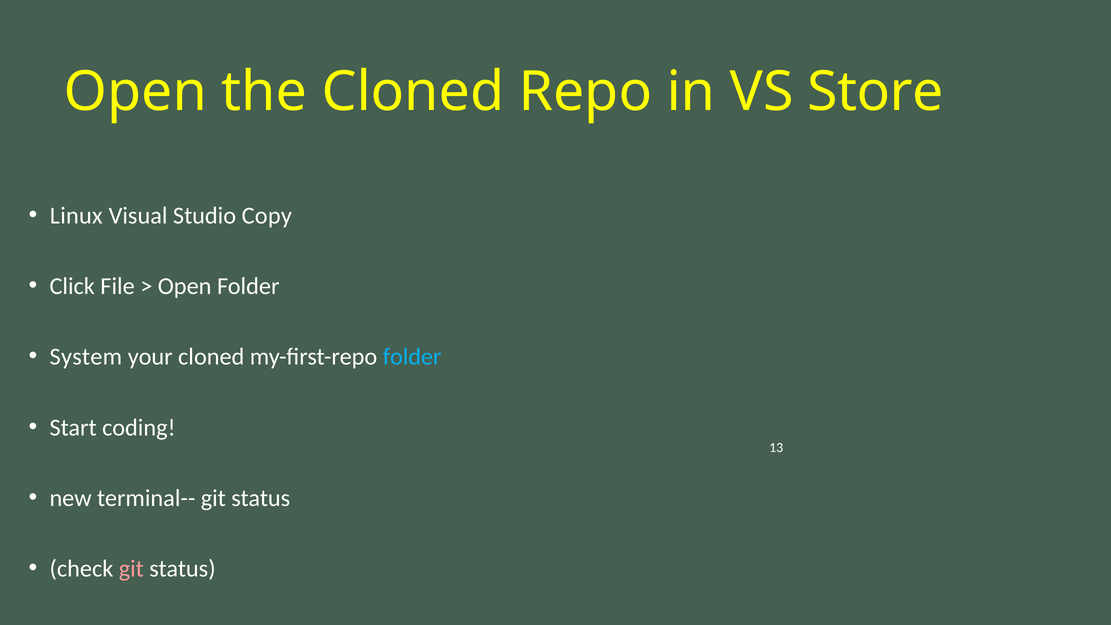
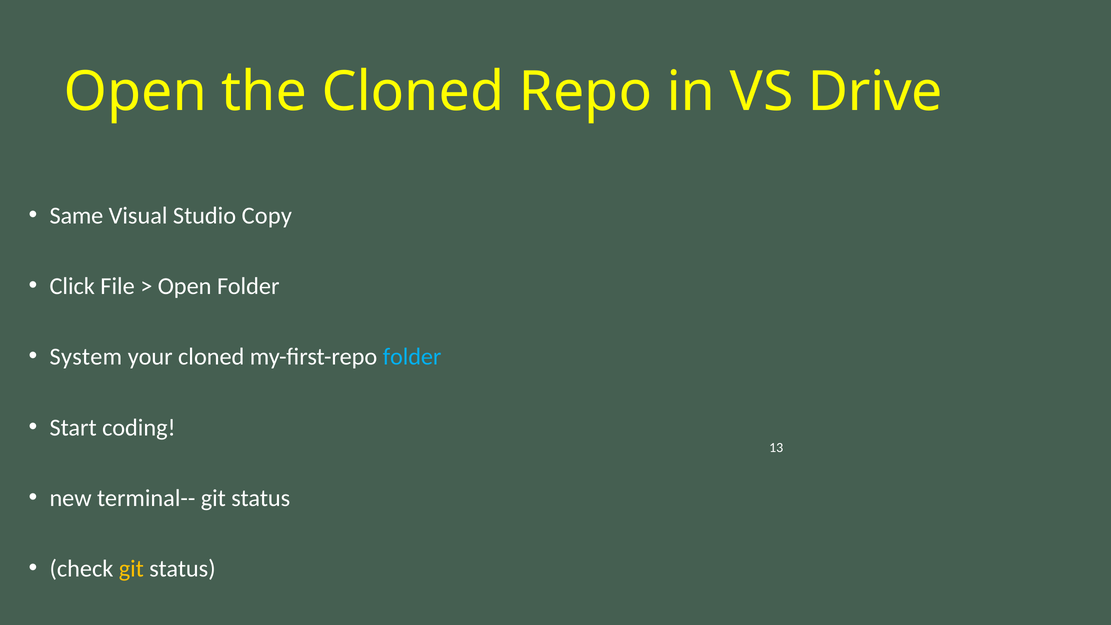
Store: Store -> Drive (875, 92)
Linux: Linux -> Same (76, 215)
git colour: pink -> yellow (131, 569)
